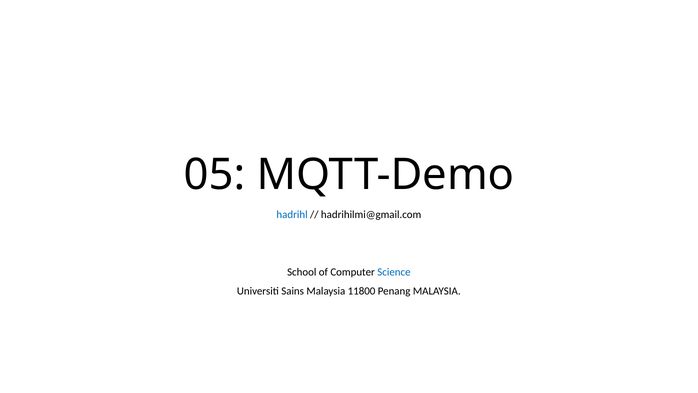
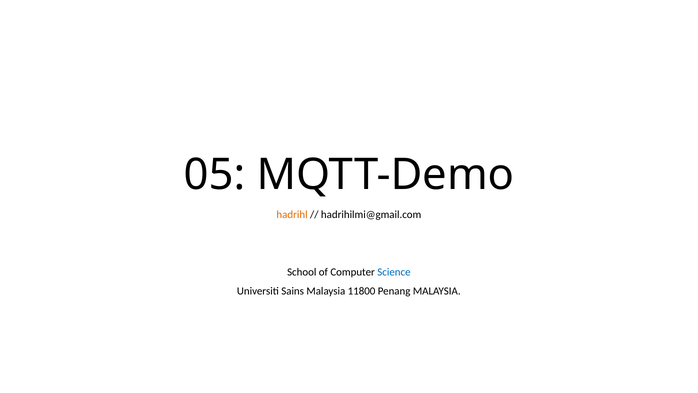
hadrihl colour: blue -> orange (292, 215)
